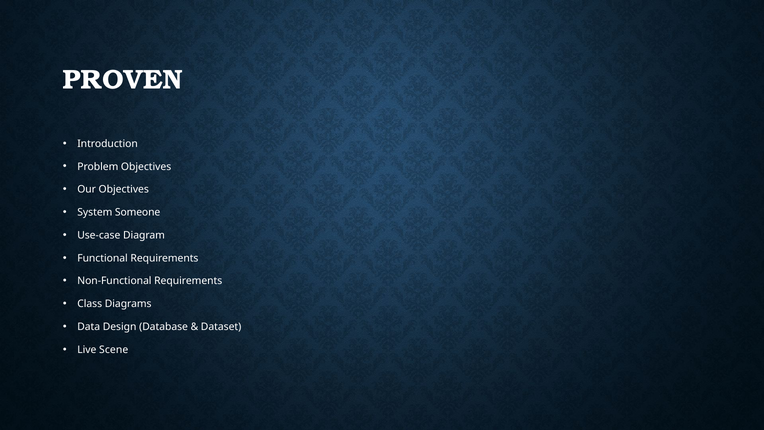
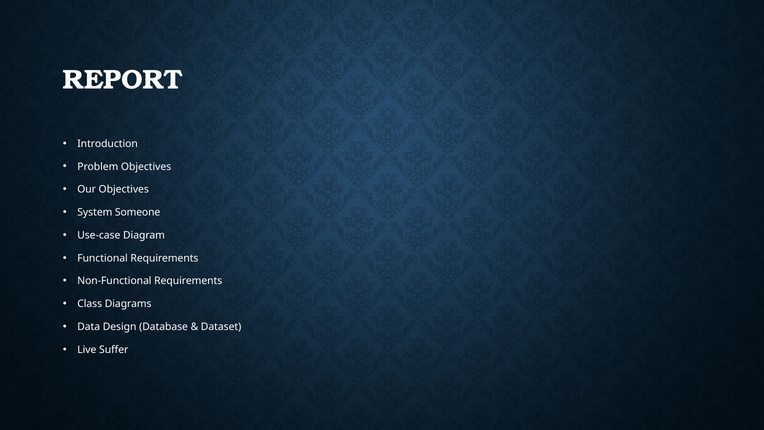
PROVEN: PROVEN -> REPORT (123, 80)
Scene: Scene -> Suffer (114, 349)
